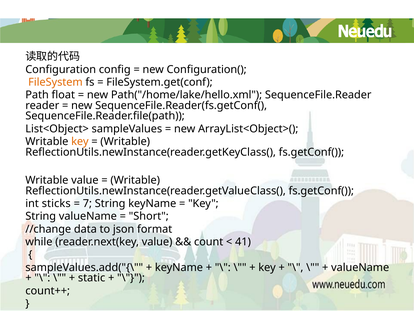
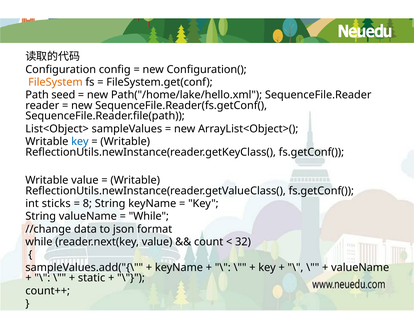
float: float -> seed (63, 95)
key colour: orange -> blue (80, 141)
7: 7 -> 8 (87, 203)
Short: Short -> While (149, 216)
41: 41 -> 32 (243, 242)
